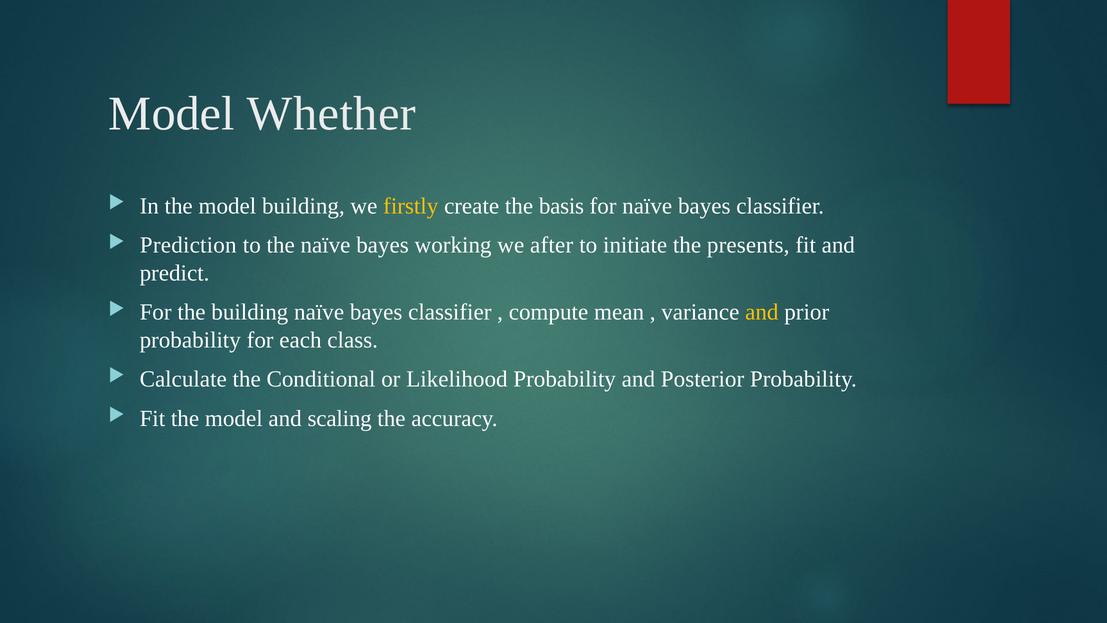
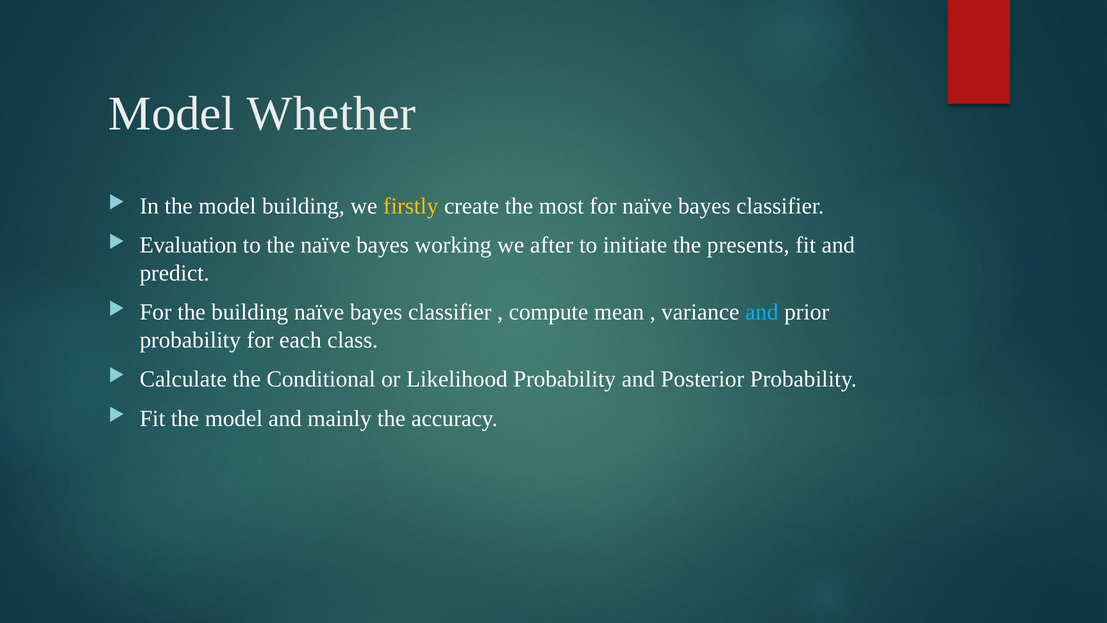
basis: basis -> most (561, 206)
Prediction: Prediction -> Evaluation (188, 245)
and colour: yellow -> light blue (762, 312)
scaling: scaling -> mainly (340, 418)
